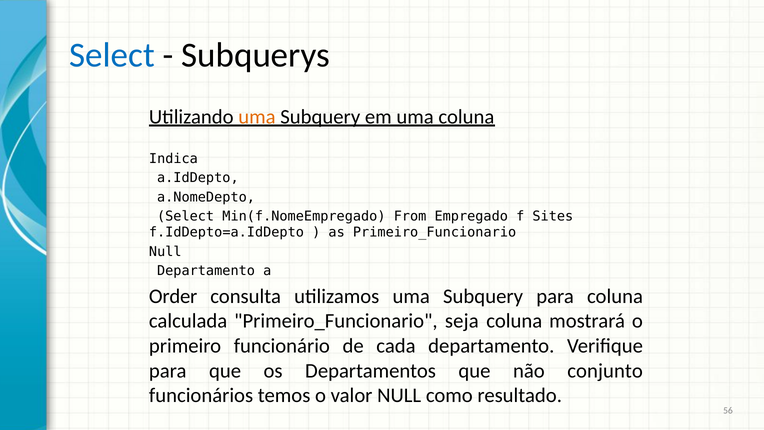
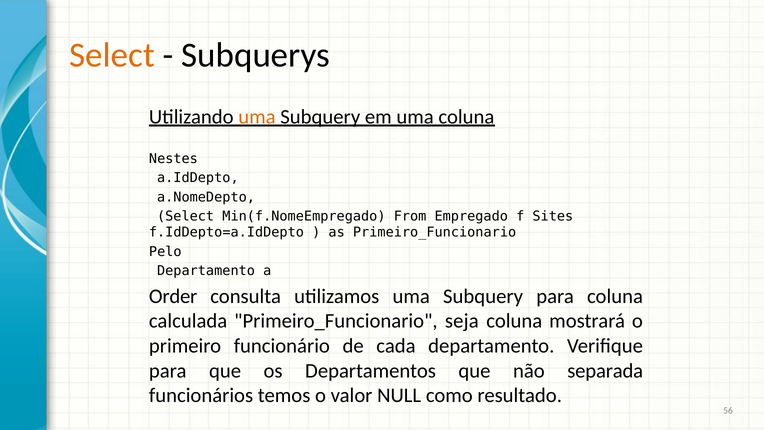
Select colour: blue -> orange (112, 55)
Indica: Indica -> Nestes (173, 159)
Null: Null -> Pelo (165, 251)
conjunto: conjunto -> separada (605, 370)
